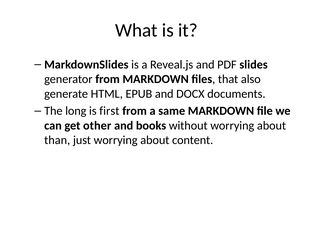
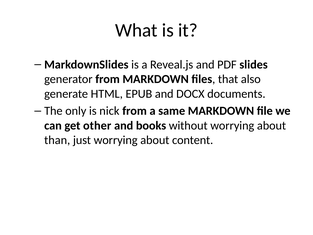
long: long -> only (76, 111)
first: first -> nick (109, 111)
